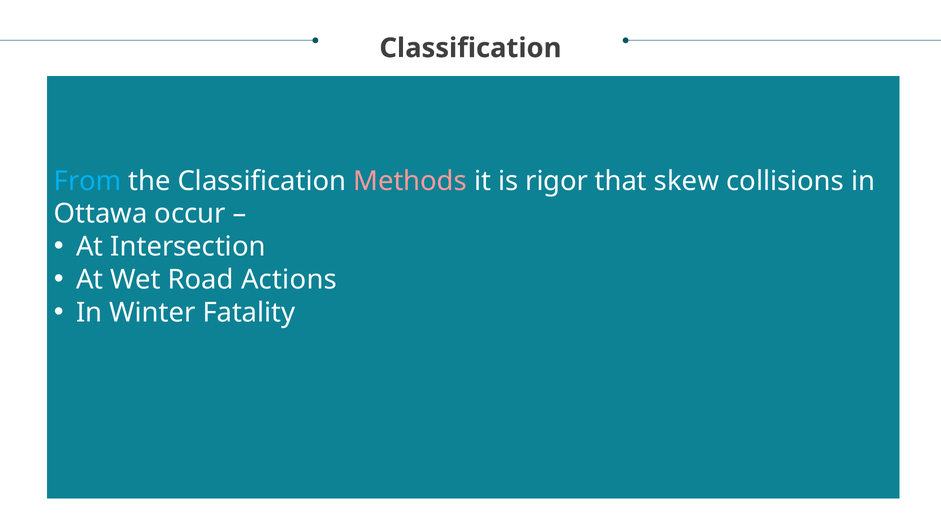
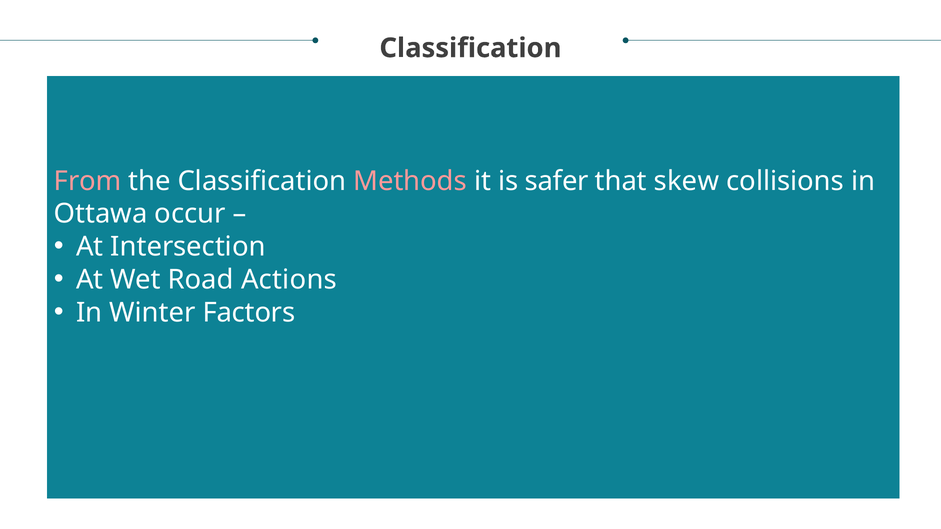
From colour: light blue -> pink (88, 181)
rigor: rigor -> safer (557, 181)
Fatality: Fatality -> Factors (249, 313)
